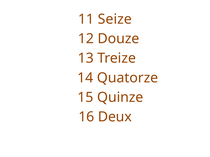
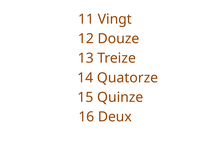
Seize: Seize -> Vingt (115, 19)
